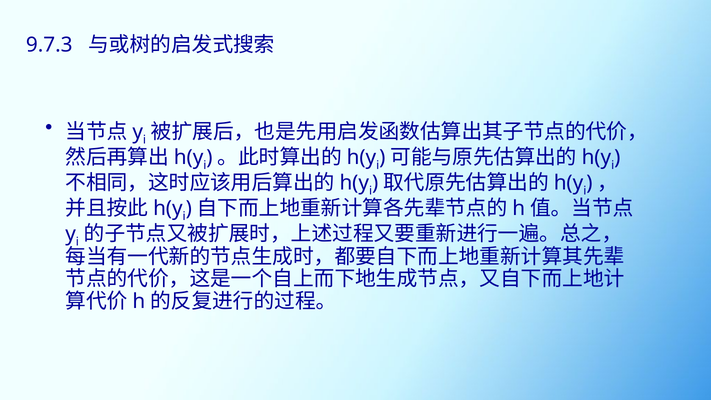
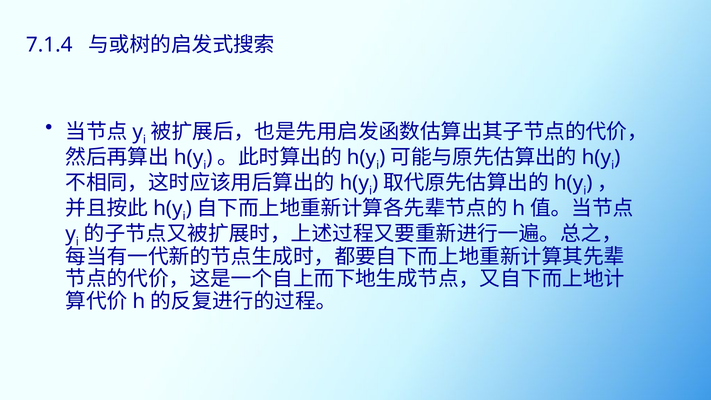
9.7.3: 9.7.3 -> 7.1.4 (49, 45)
